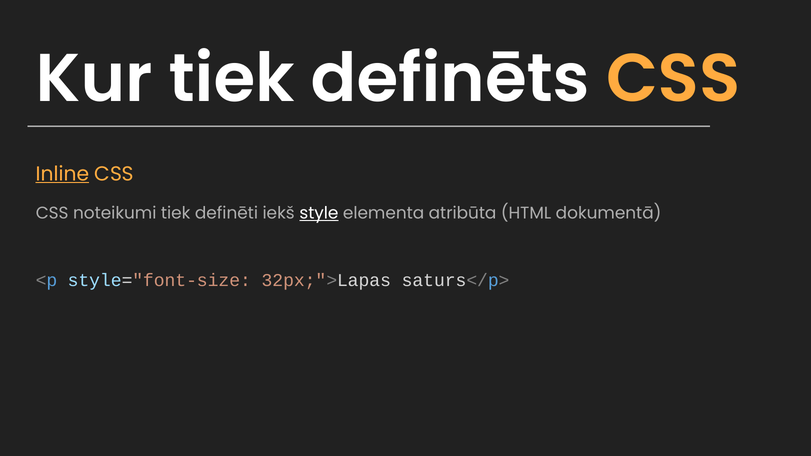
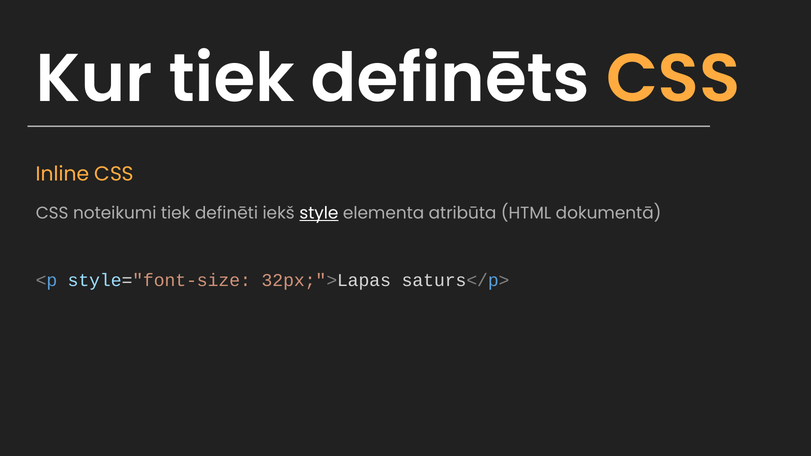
Inline underline: present -> none (62, 174)
